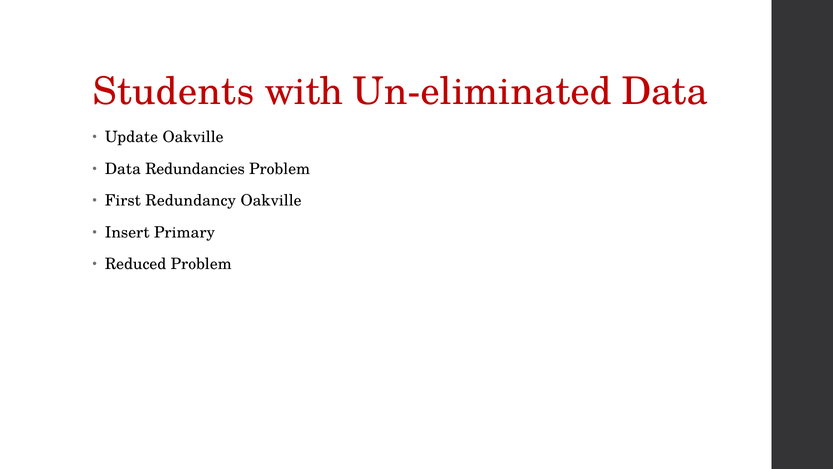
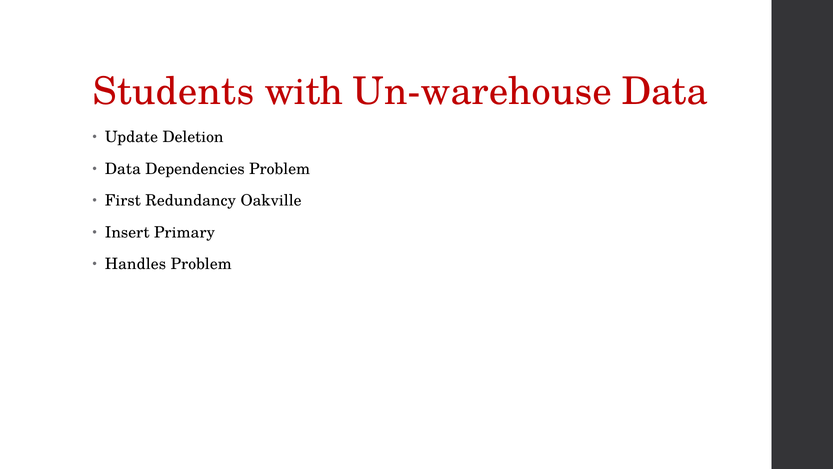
Un-eliminated: Un-eliminated -> Un-warehouse (482, 92)
Update Oakville: Oakville -> Deletion (193, 137)
Redundancies: Redundancies -> Dependencies (195, 169)
Reduced: Reduced -> Handles (136, 264)
